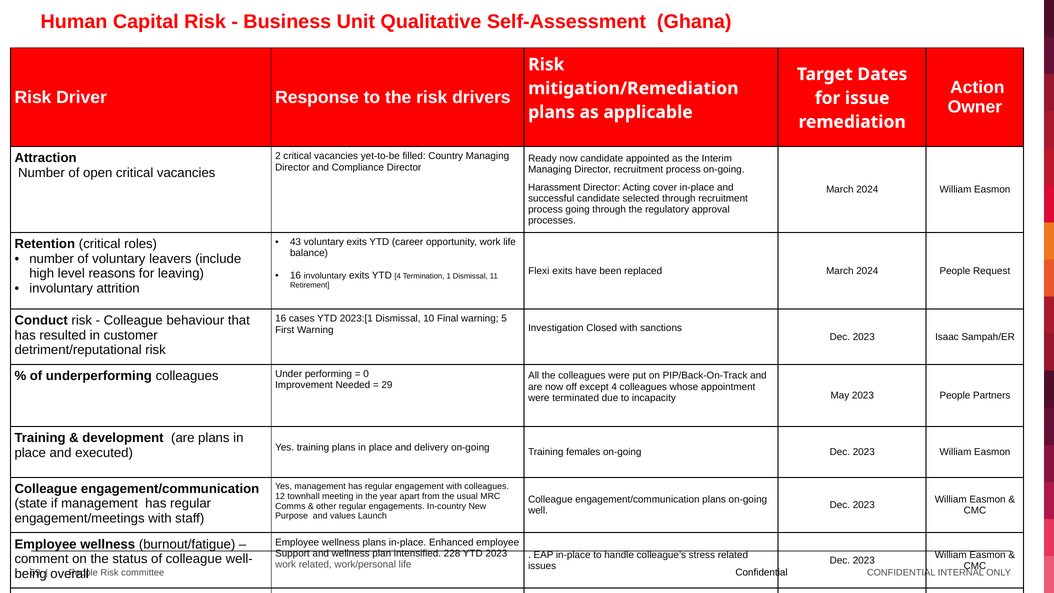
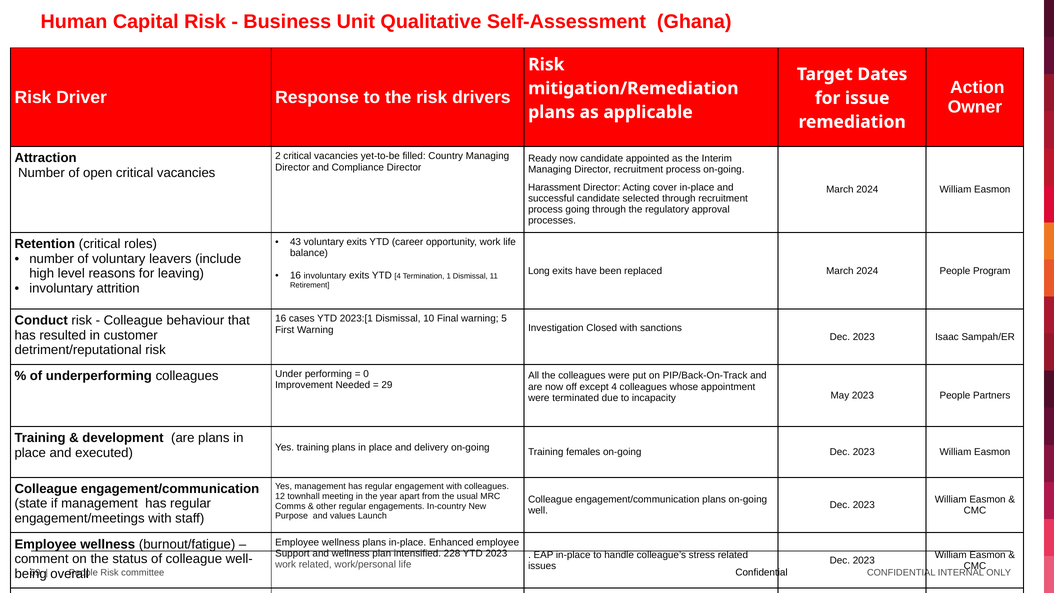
Flexi: Flexi -> Long (539, 271)
Request: Request -> Program (992, 271)
